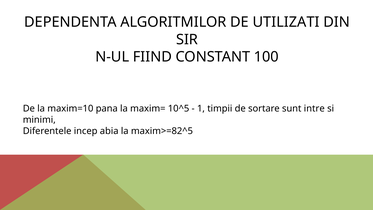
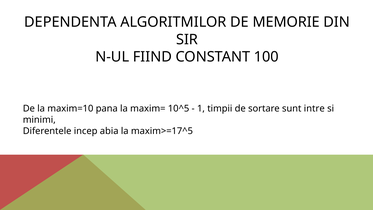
UTILIZATI: UTILIZATI -> MEMORIE (286, 22)
maxim>=82^5: maxim>=82^5 -> maxim>=17^5 (162, 131)
